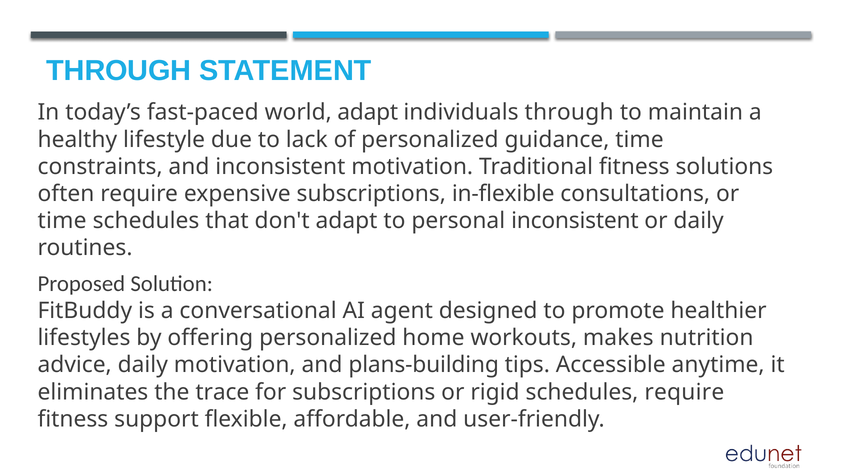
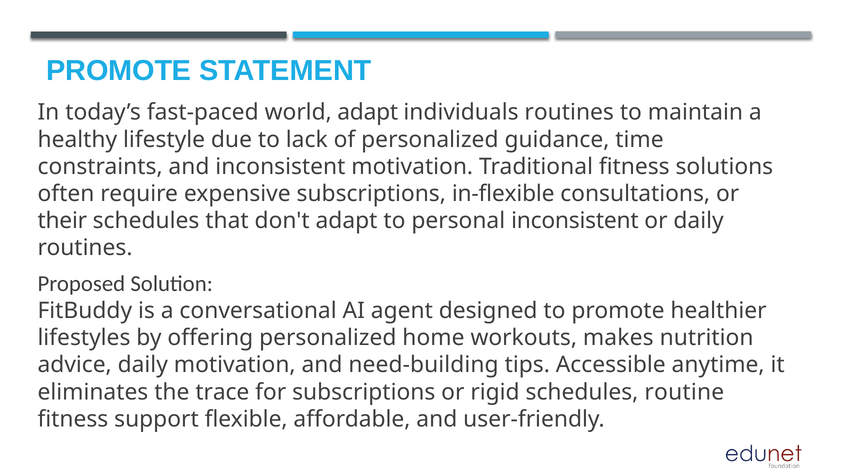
THROUGH: THROUGH -> PROMOTE (119, 71)
individuals through: through -> routines (569, 113)
time: time -> their (62, 221)
plans-building: plans-building -> need-building (424, 365)
schedules require: require -> routine (684, 393)
